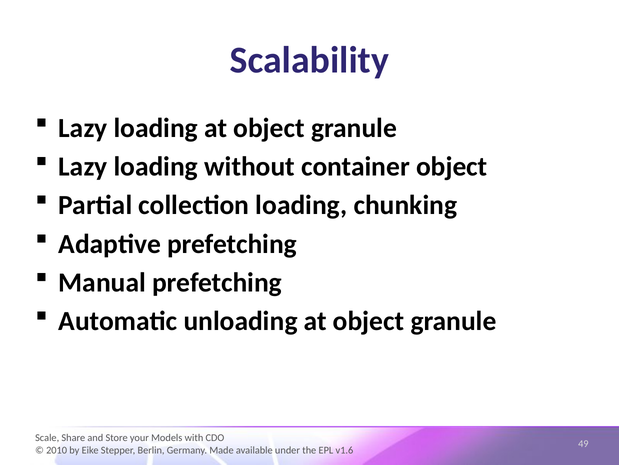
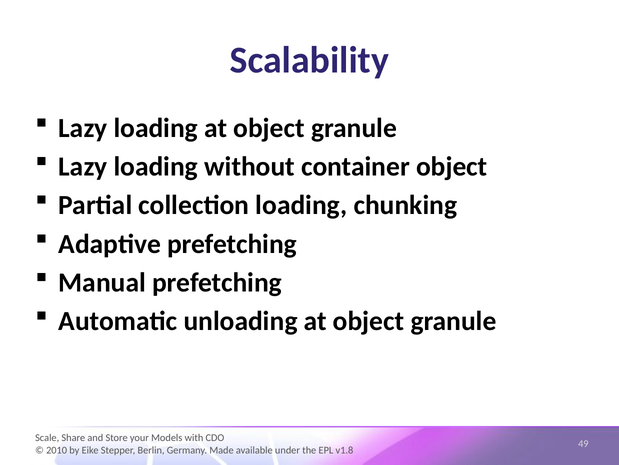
v1.6: v1.6 -> v1.8 (344, 450)
